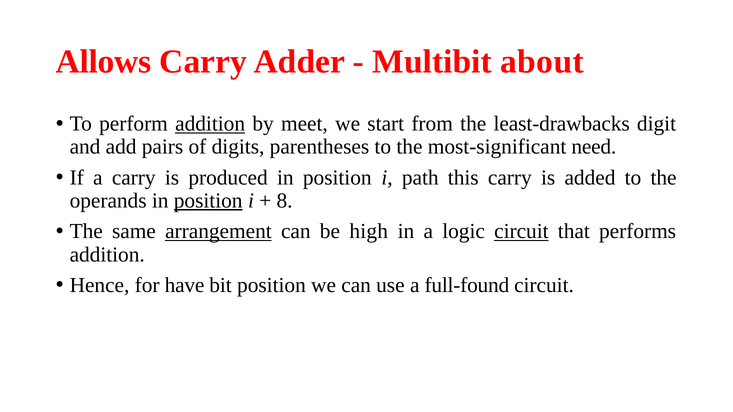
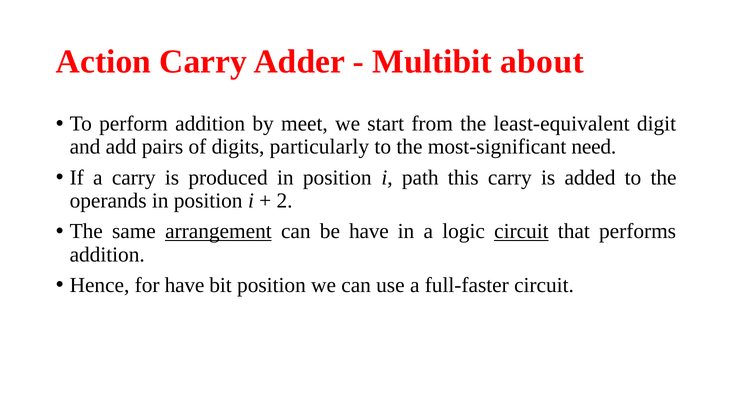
Allows: Allows -> Action (103, 62)
addition underline: present -> none (210, 124)
least-drawbacks: least-drawbacks -> least-equivalent (562, 124)
parentheses: parentheses -> particularly (319, 147)
position underline: present -> none (208, 201)
8: 8 -> 2 (285, 201)
be high: high -> have (369, 232)
full-found: full-found -> full-faster (467, 285)
